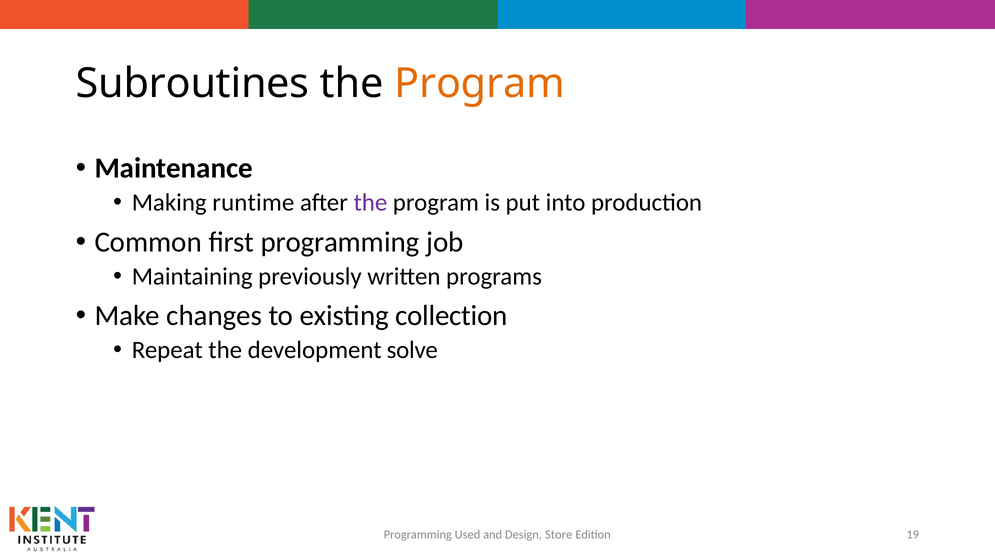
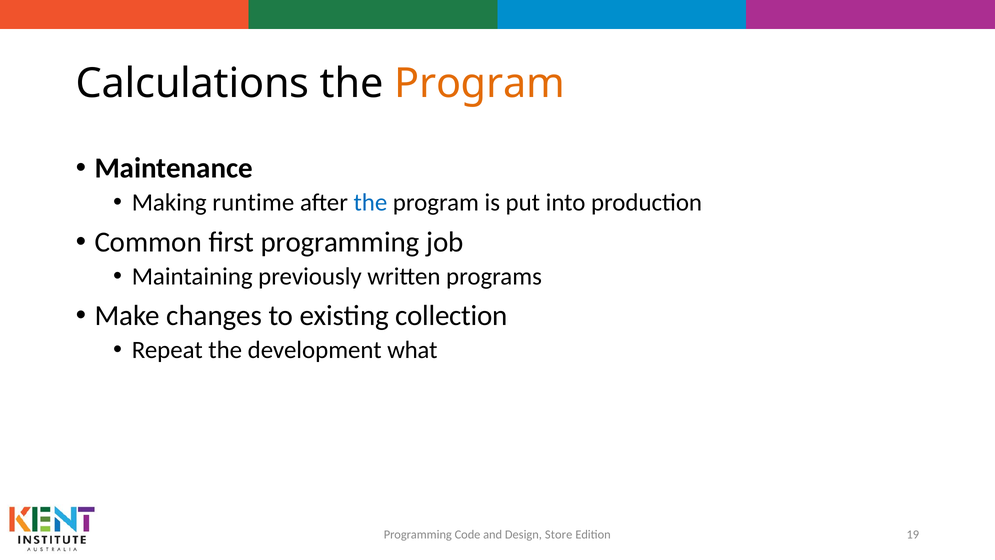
Subroutines: Subroutines -> Calculations (193, 84)
the colour: purple -> blue (370, 203)
solve: solve -> what (412, 350)
Used: Used -> Code (468, 534)
